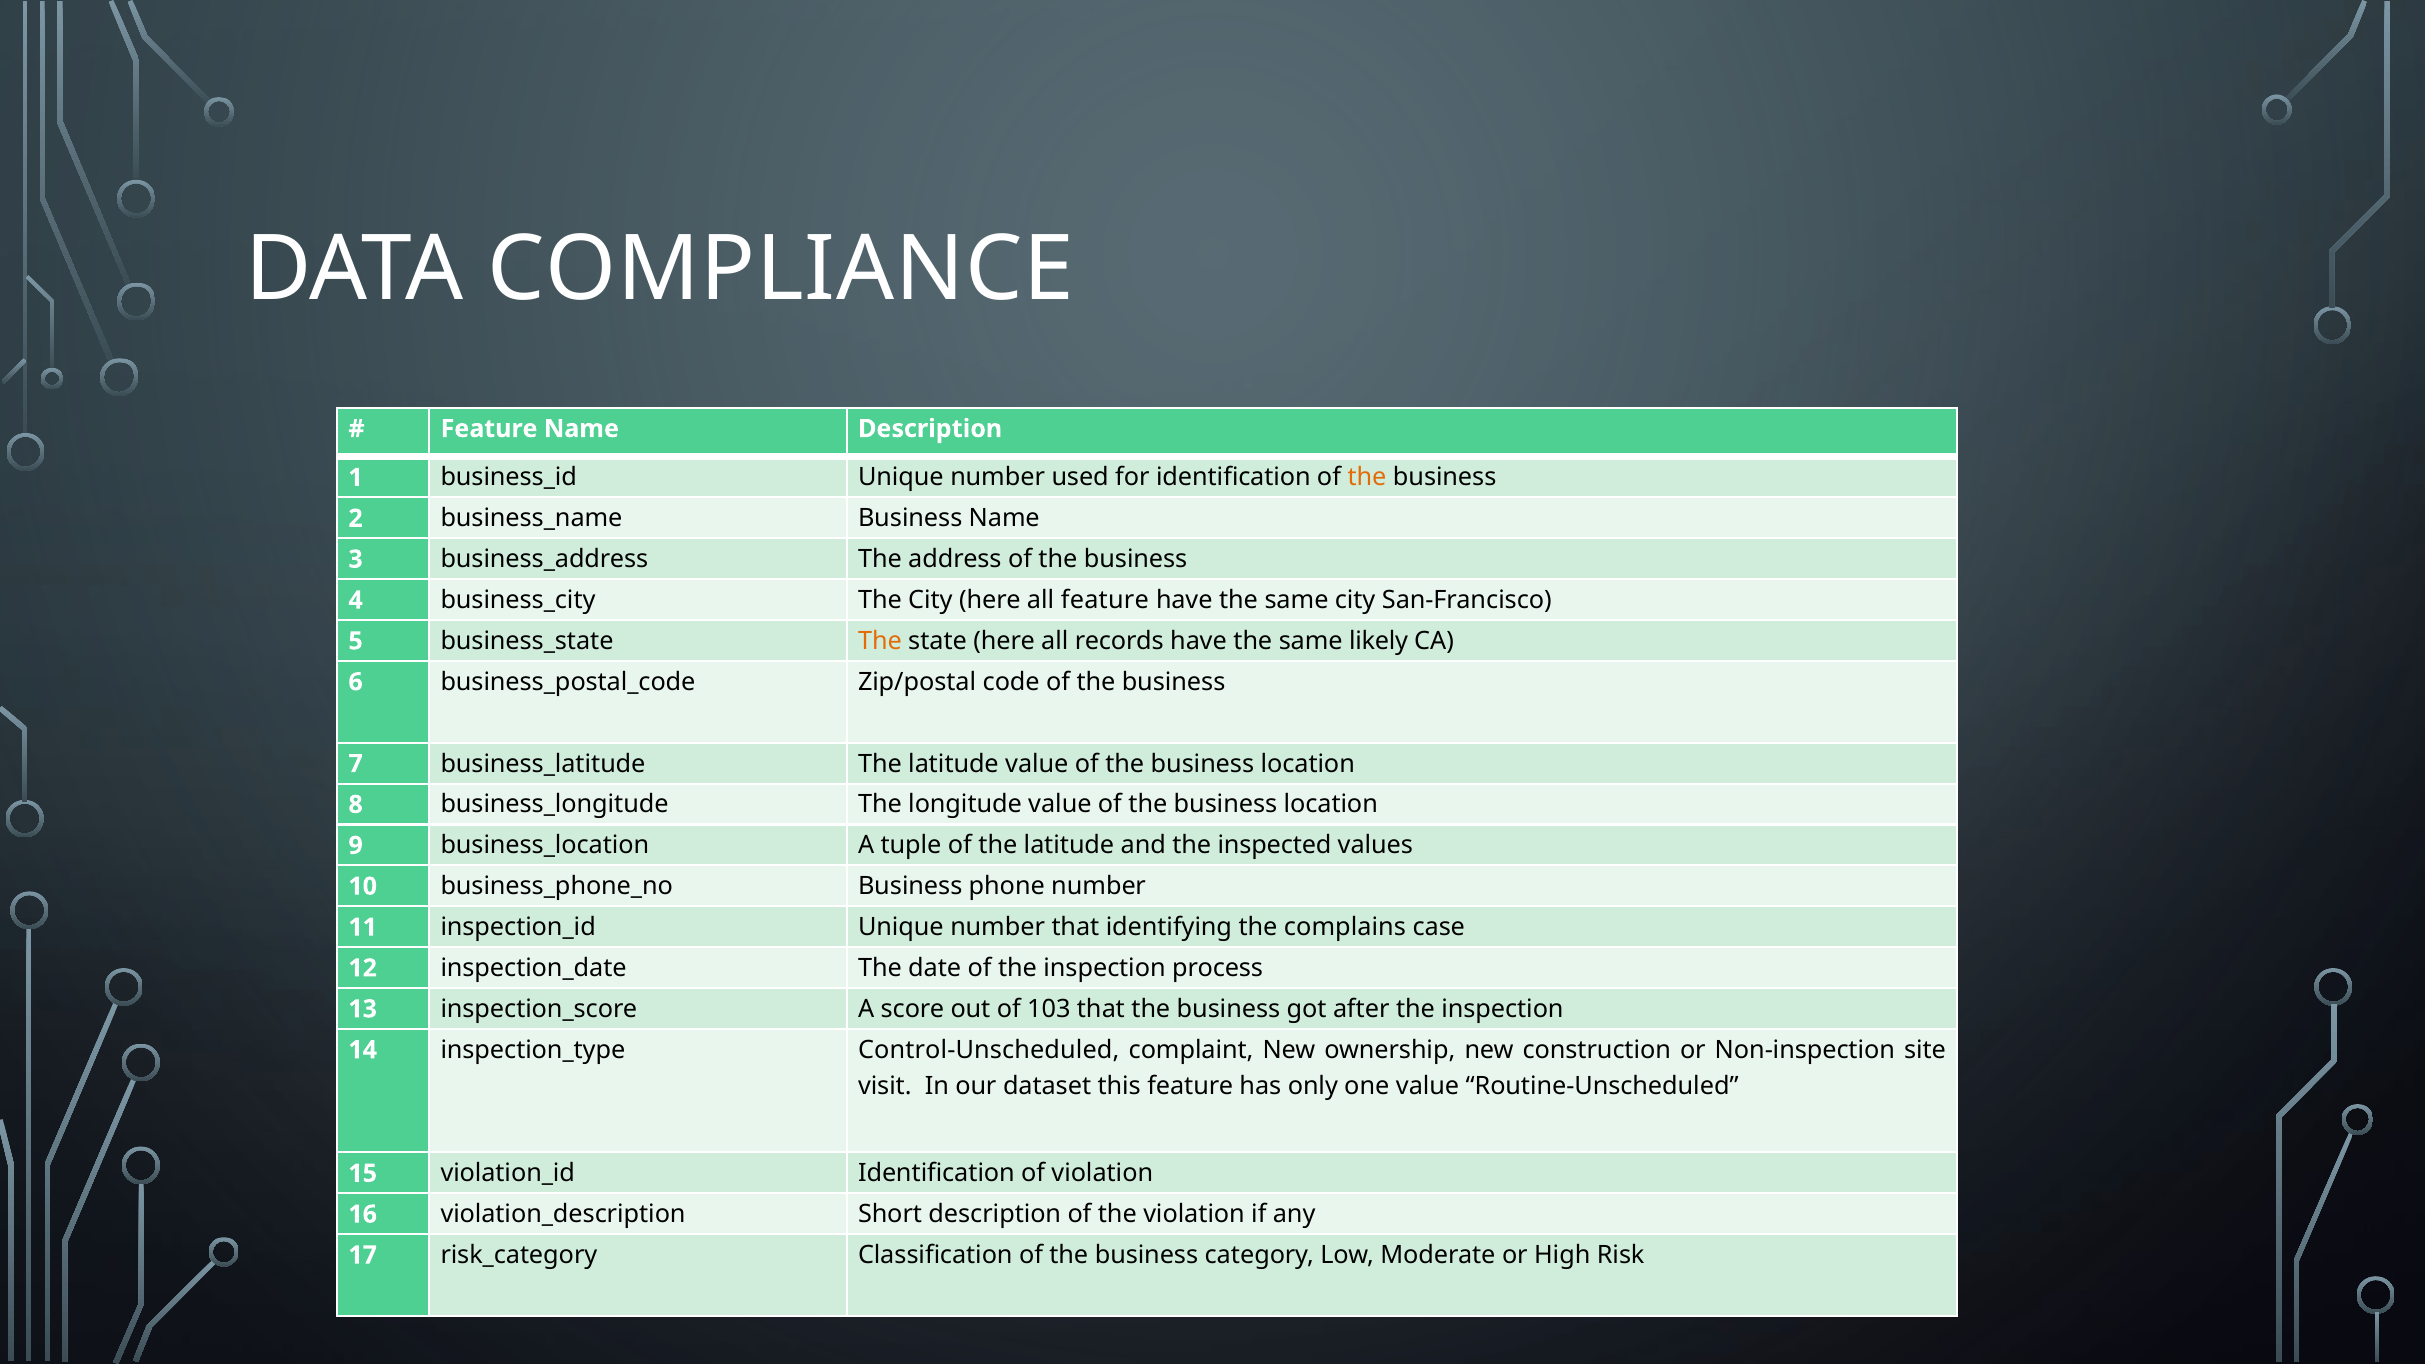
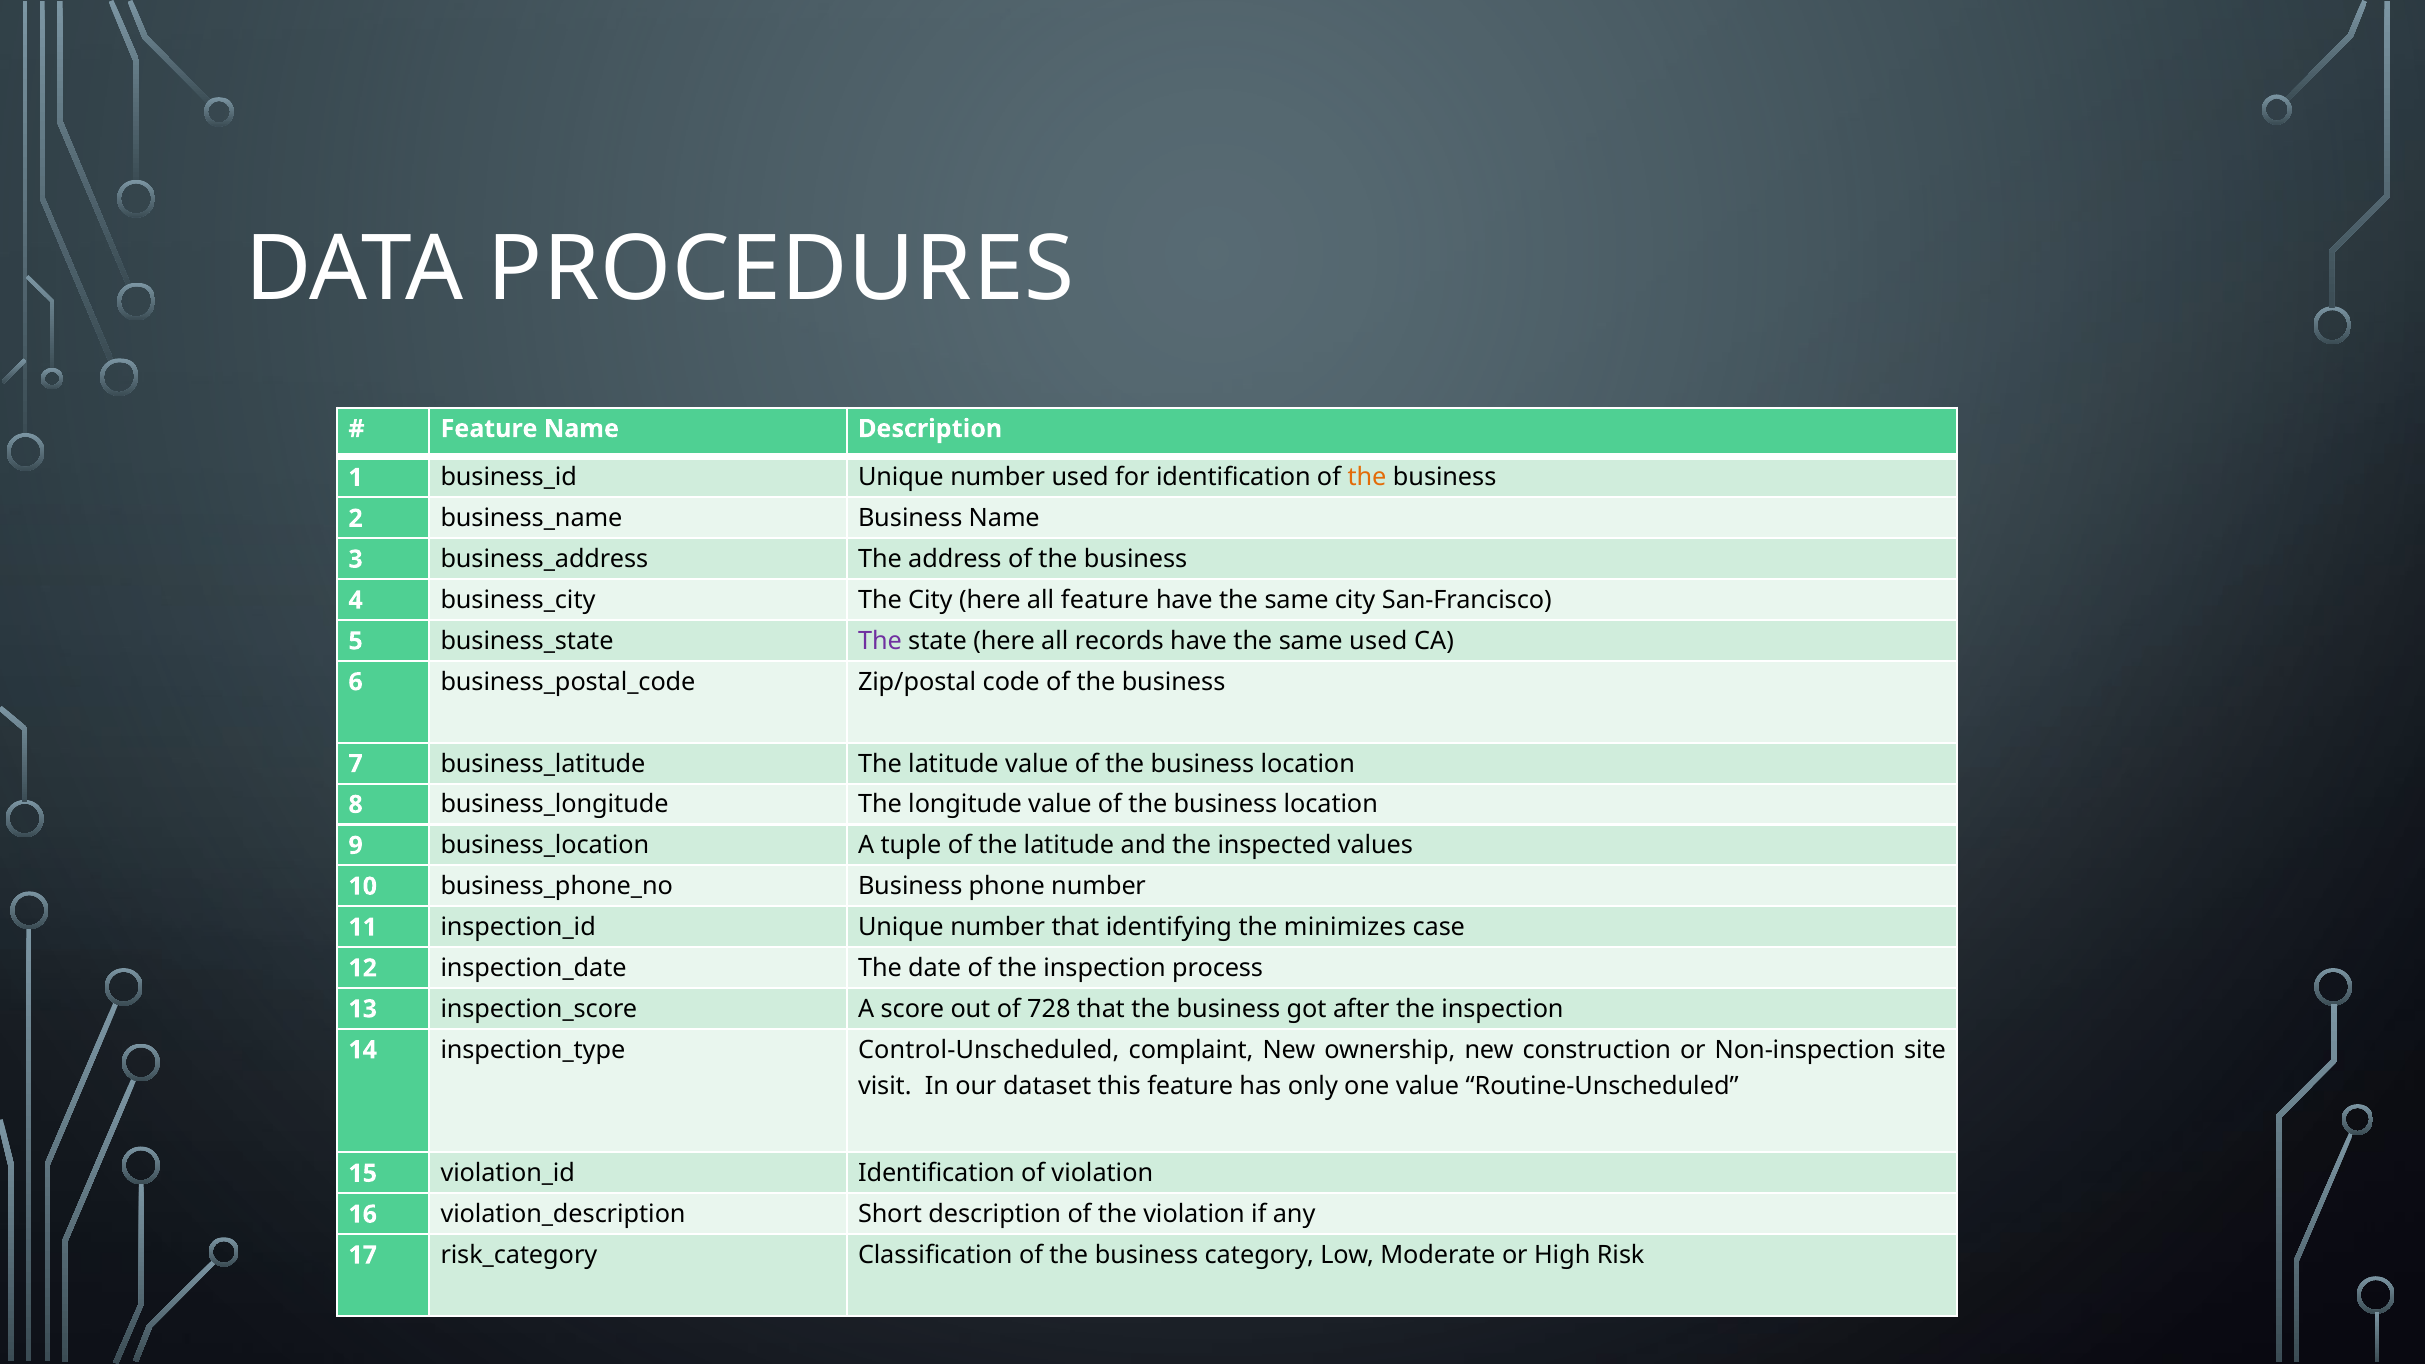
COMPLIANCE: COMPLIANCE -> PROCEDURES (781, 269)
The colour: orange -> purple (880, 641)
same likely: likely -> used (1378, 641)
complains: complains -> minimizes (1345, 927)
103: 103 -> 728 (1049, 1009)
